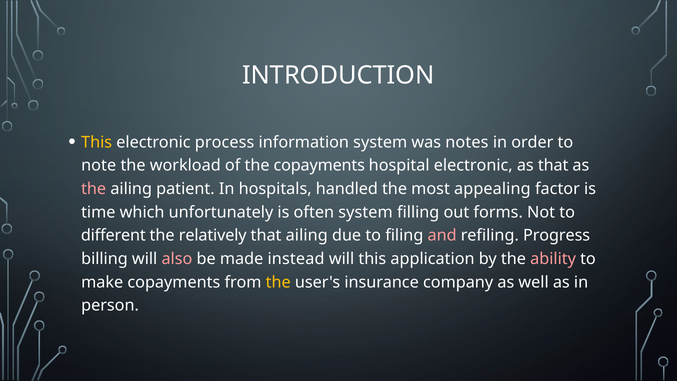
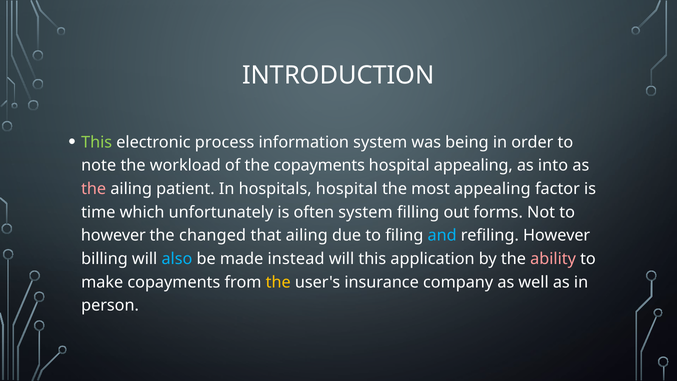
This colour: yellow -> light green (97, 142)
notes: notes -> being (467, 142)
hospital electronic: electronic -> appealing (473, 166)
as that: that -> into (553, 166)
hospitals handled: handled -> hospital (347, 189)
different: different -> however (113, 236)
relatively: relatively -> changed (213, 236)
and colour: pink -> light blue (442, 236)
refiling Progress: Progress -> However (557, 236)
also colour: pink -> light blue (177, 259)
